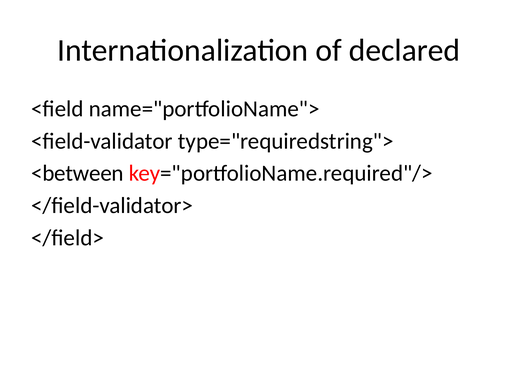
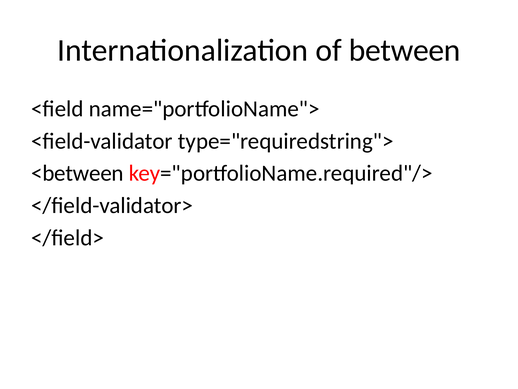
declared: declared -> between (405, 50)
